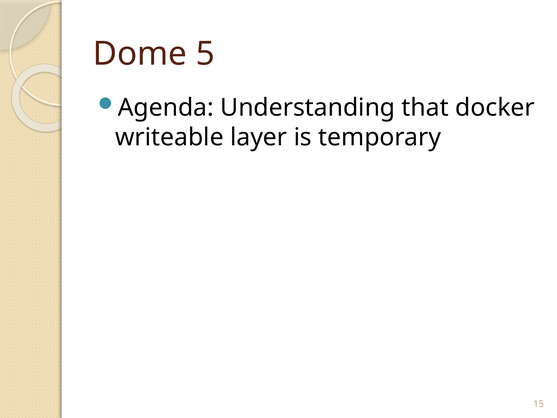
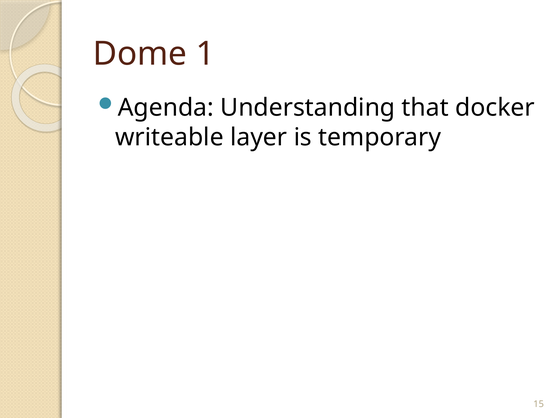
5: 5 -> 1 (205, 54)
